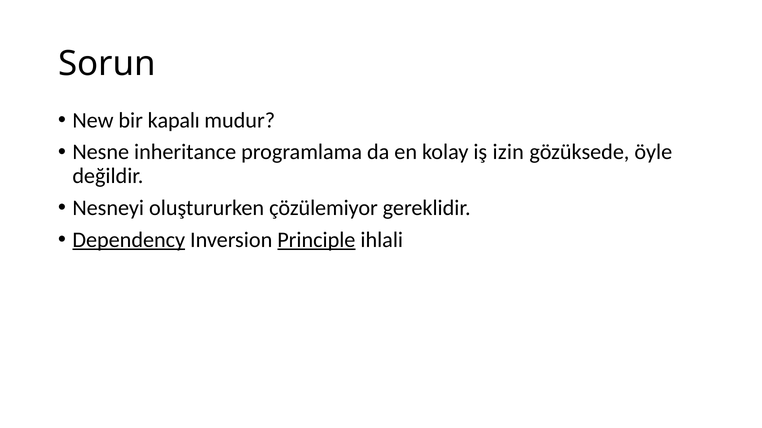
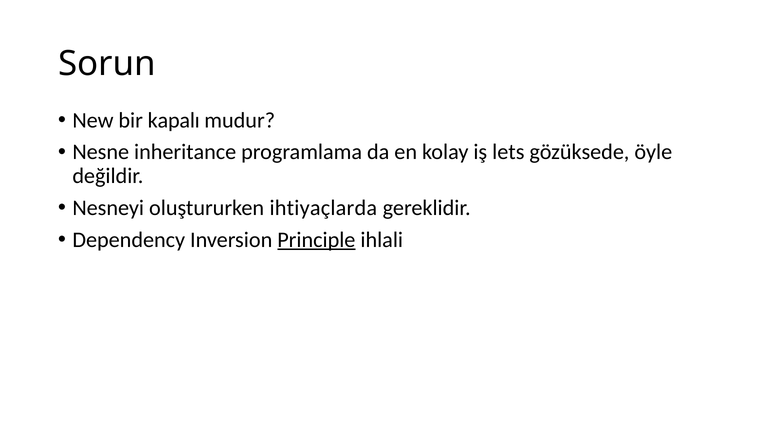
izin: izin -> lets (508, 152)
çözülemiyor: çözülemiyor -> ihtiyaçlarda (323, 208)
Dependency underline: present -> none (129, 240)
